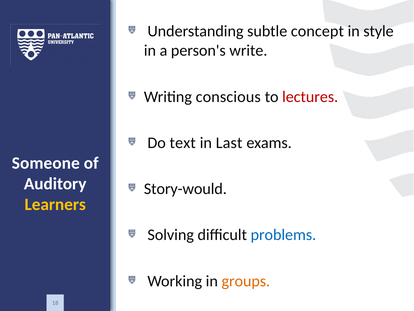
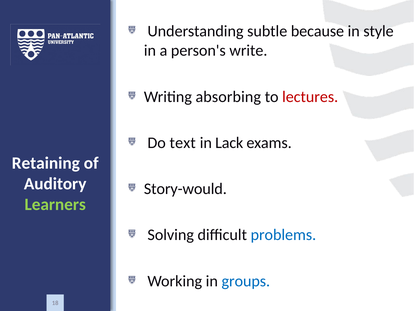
concept: concept -> because (317, 31)
conscious: conscious -> absorbing (228, 97)
Last: Last -> Lack (229, 143)
Someone: Someone -> Retaining (46, 163)
Learners colour: yellow -> light green (55, 204)
groups colour: orange -> blue (246, 281)
